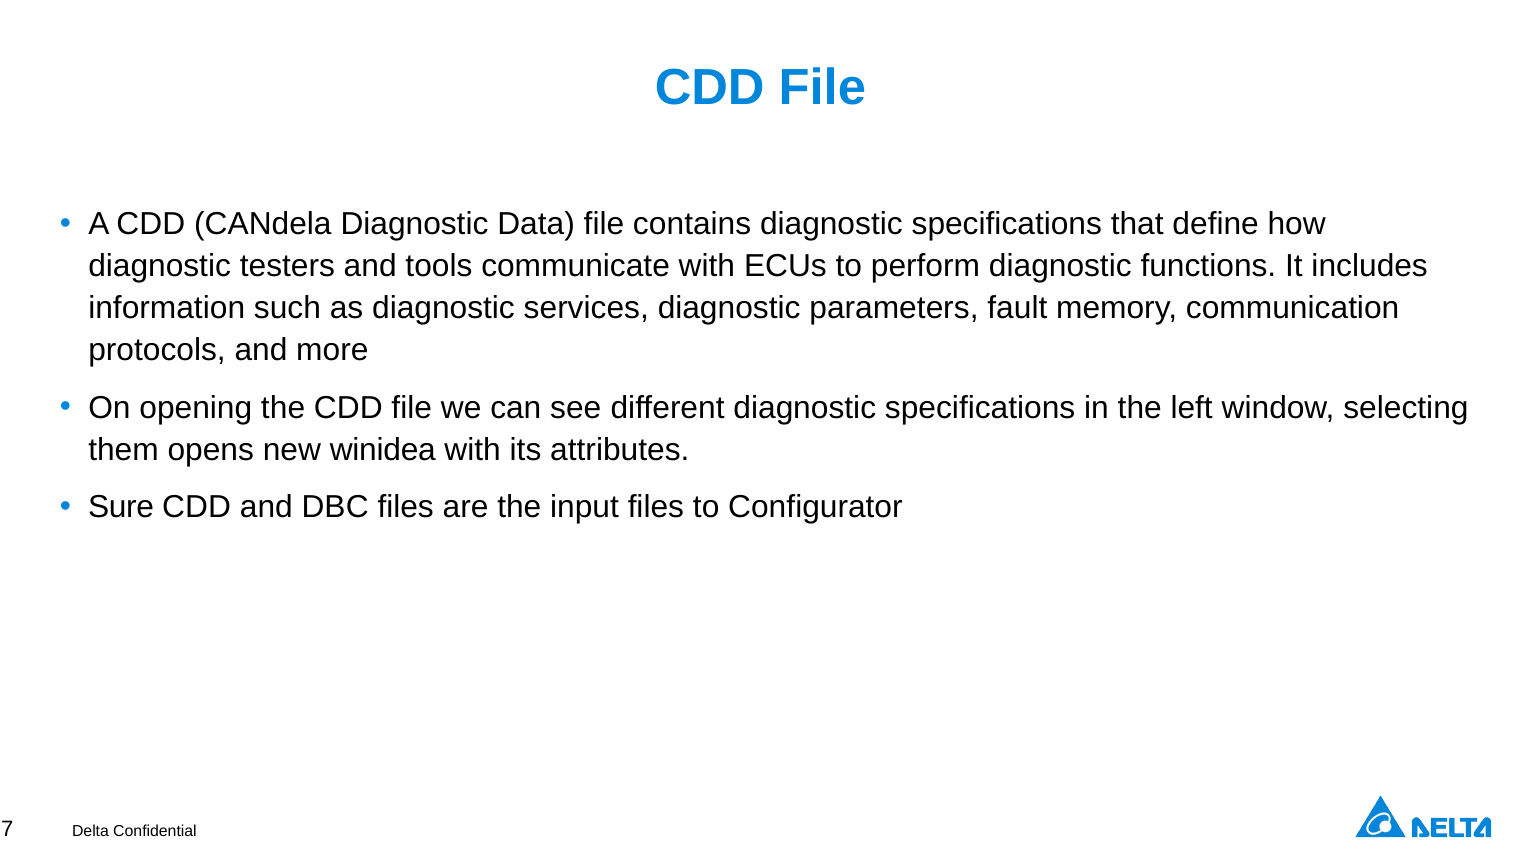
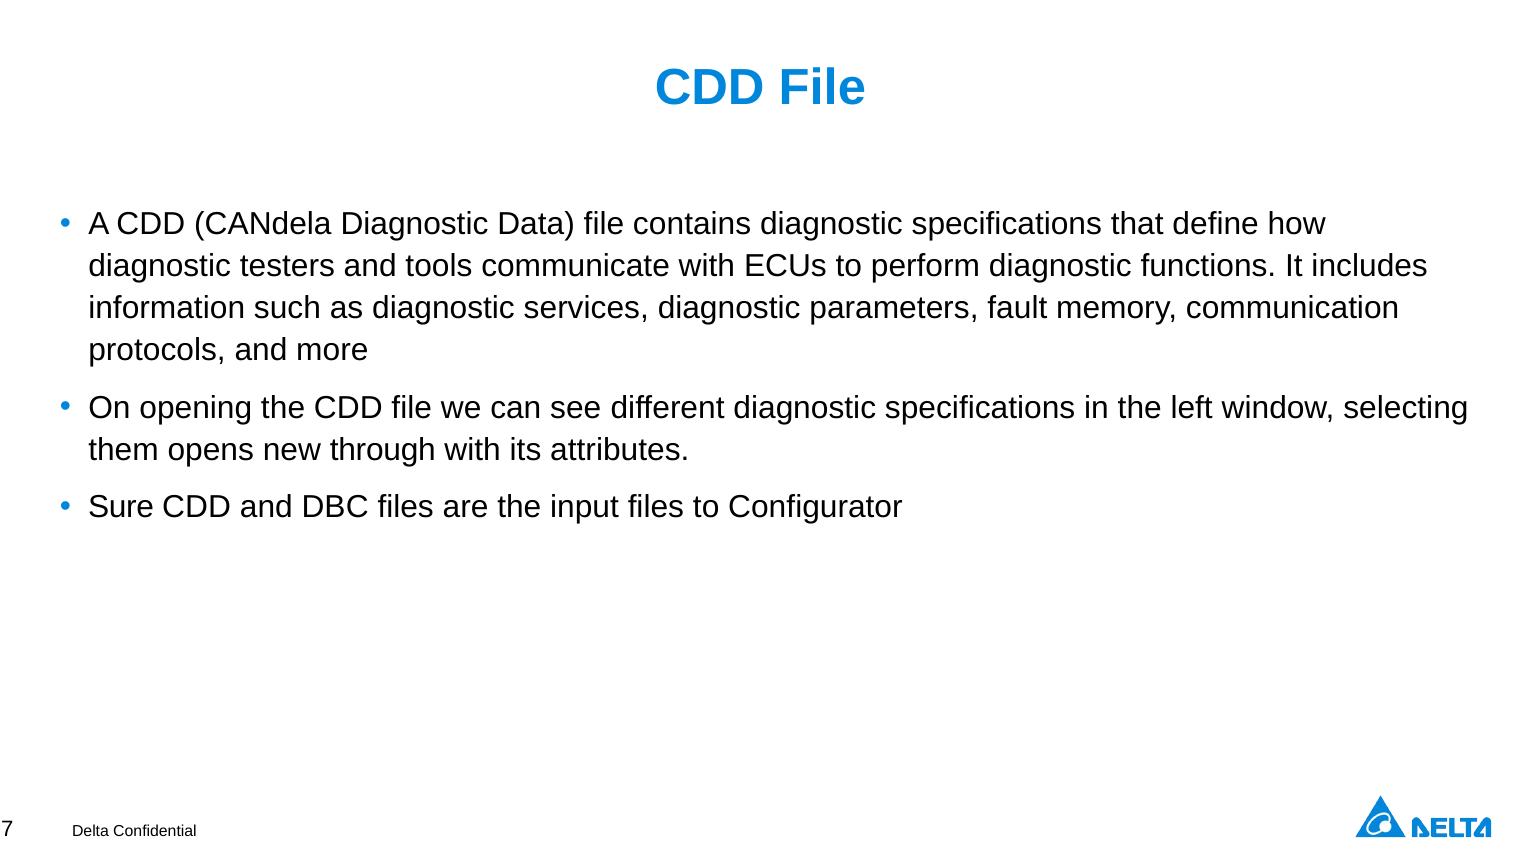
winidea: winidea -> through (383, 450)
